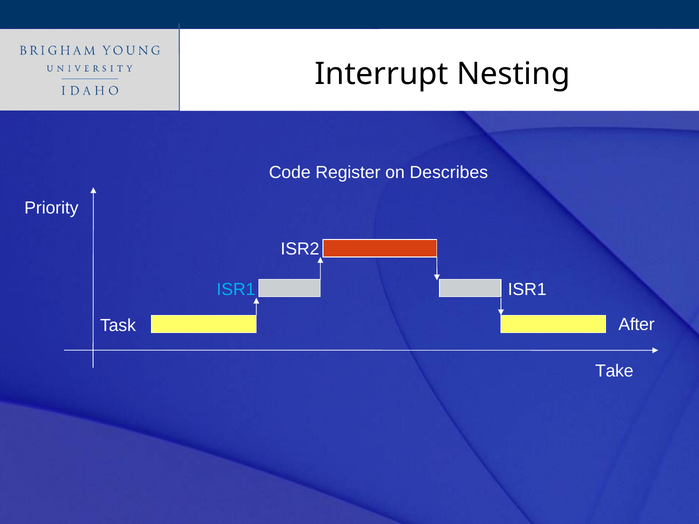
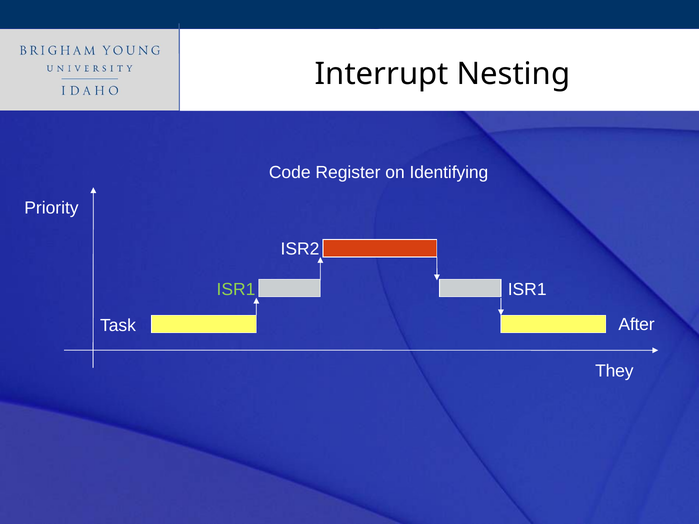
Describes: Describes -> Identifying (449, 172)
ISR1 colour: light blue -> light green (236, 290)
Take: Take -> They (614, 371)
